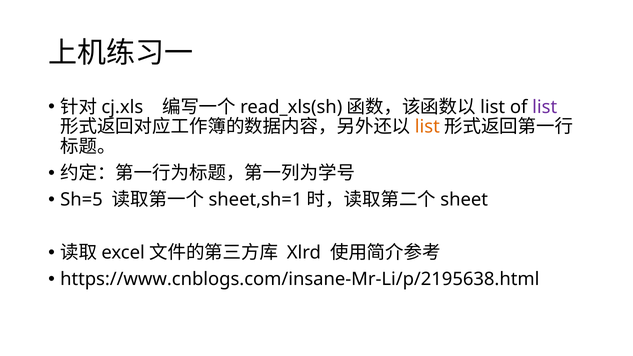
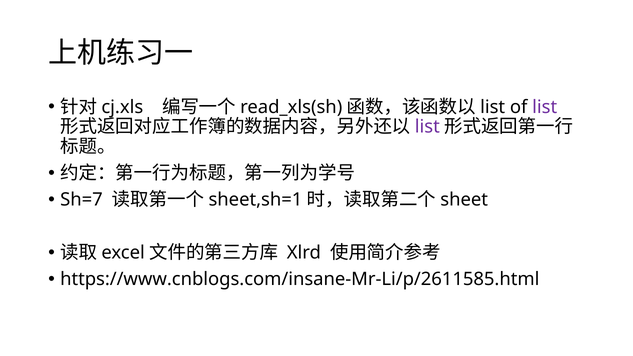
list colour: orange -> purple (427, 127)
Sh=5: Sh=5 -> Sh=7 (81, 200)
https://www.cnblogs.com/insane-Mr-Li/p/2195638.html: https://www.cnblogs.com/insane-Mr-Li/p/2195638.html -> https://www.cnblogs.com/insane-Mr-Li/p/2611585.html (300, 279)
